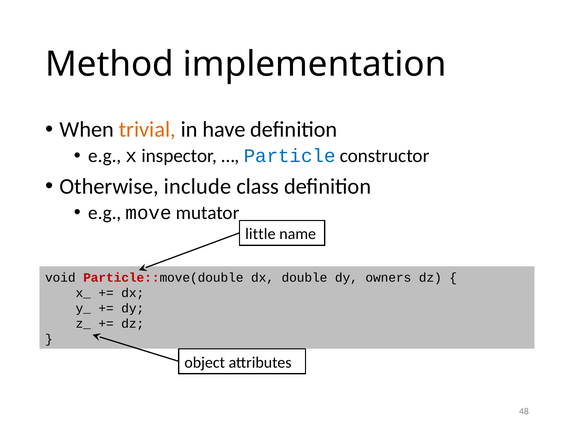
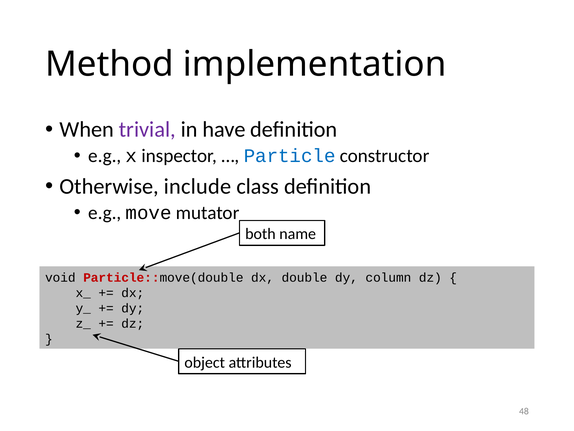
trivial colour: orange -> purple (147, 129)
little: little -> both (260, 234)
owners: owners -> column (388, 277)
